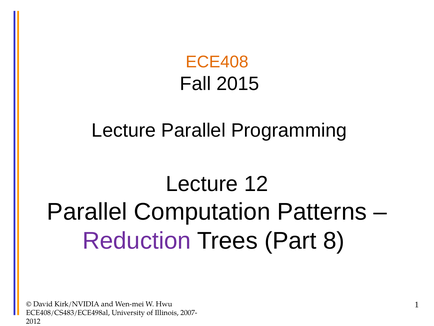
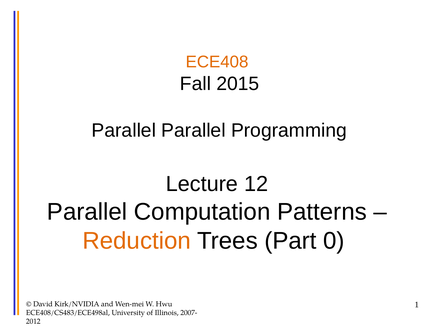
Lecture: Lecture -> Parallel (124, 130)
Reduction colour: purple -> orange (137, 240)
8: 8 -> 0 (334, 240)
